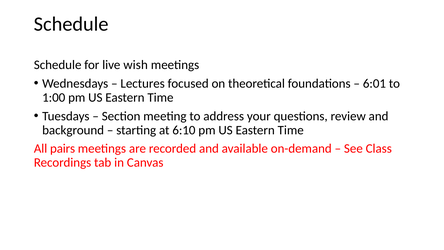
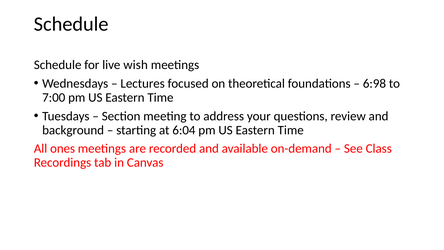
6:01: 6:01 -> 6:98 (374, 83)
1:00: 1:00 -> 7:00 (54, 97)
6:10: 6:10 -> 6:04 (184, 130)
pairs: pairs -> ones (63, 149)
